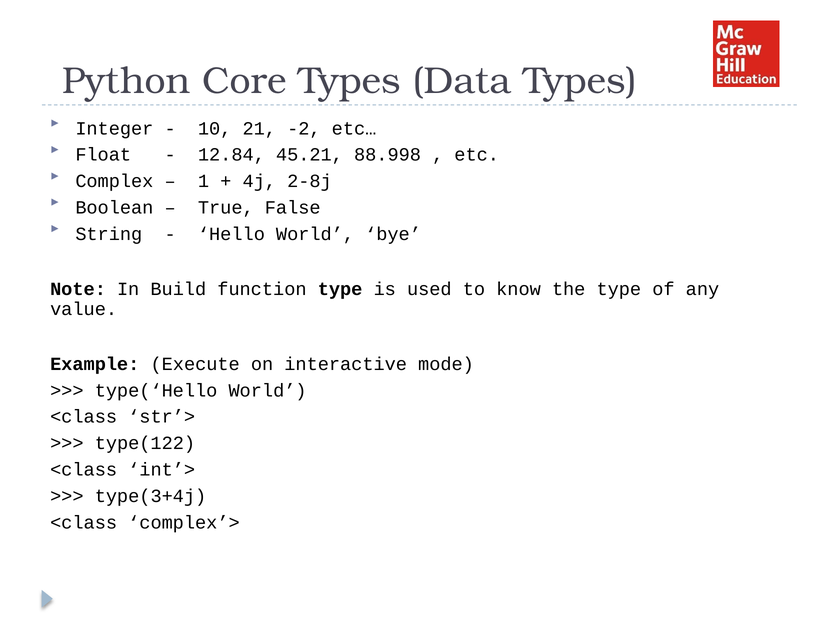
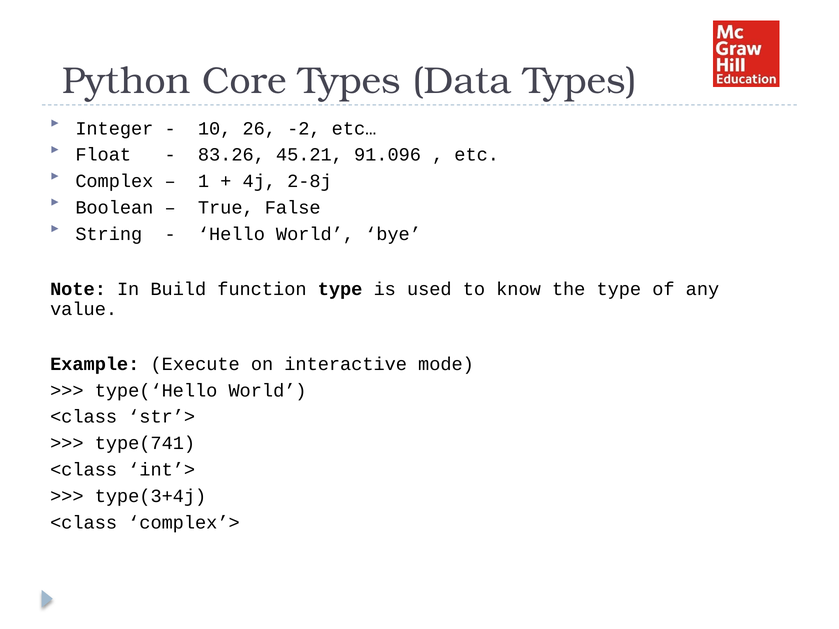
21: 21 -> 26 (259, 128)
12.84: 12.84 -> 83.26 (231, 155)
88.998: 88.998 -> 91.096 (388, 155)
type(122: type(122 -> type(741 (145, 443)
